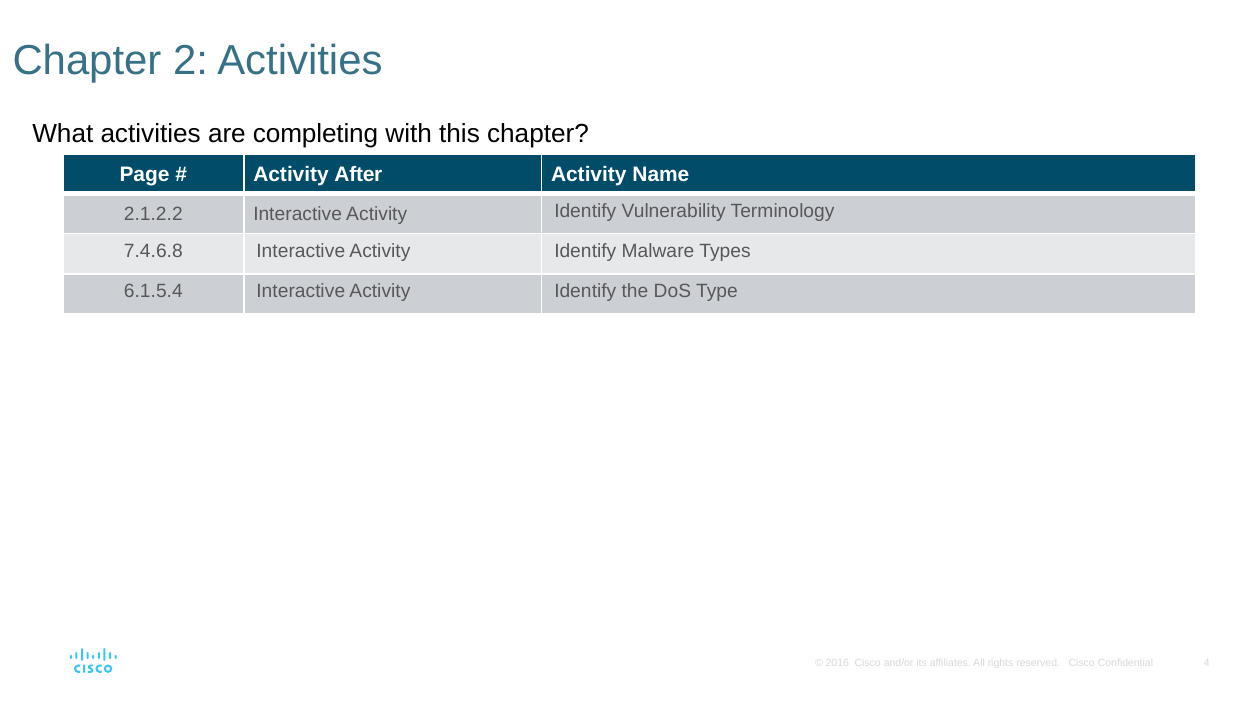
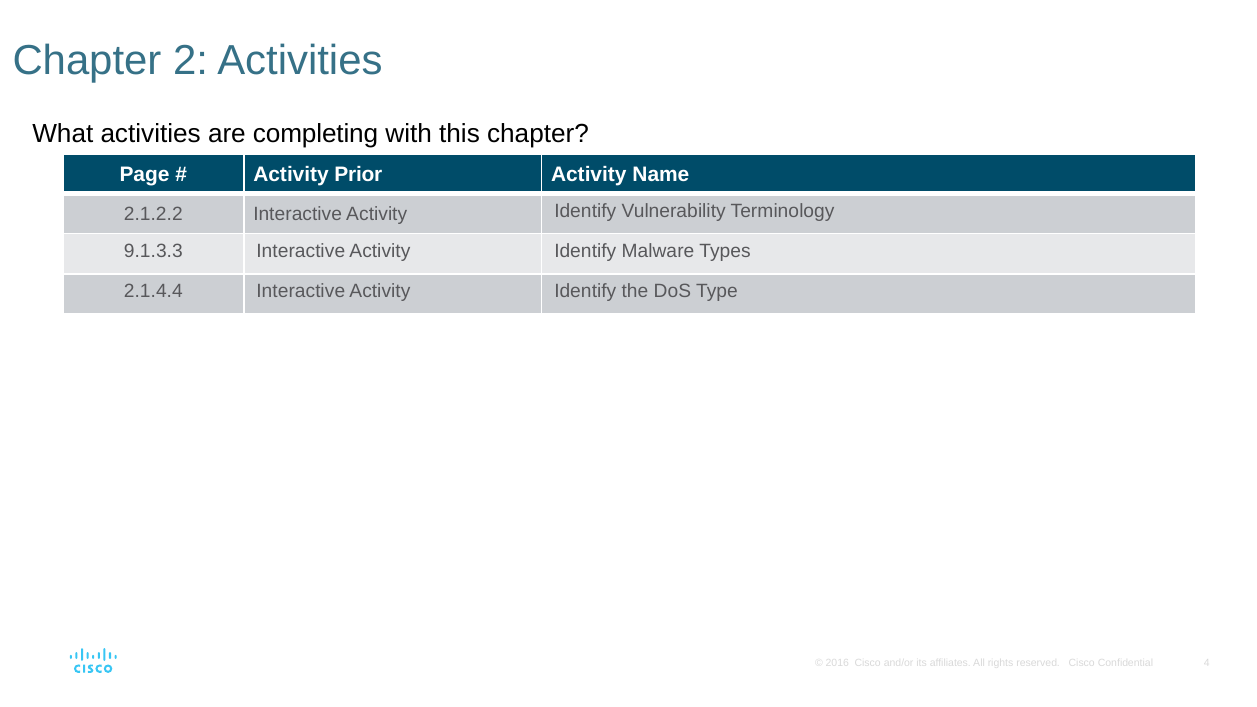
After: After -> Prior (358, 174)
7.4.6.8: 7.4.6.8 -> 9.1.3.3 (153, 251)
6.1.5.4: 6.1.5.4 -> 2.1.4.4 (153, 291)
